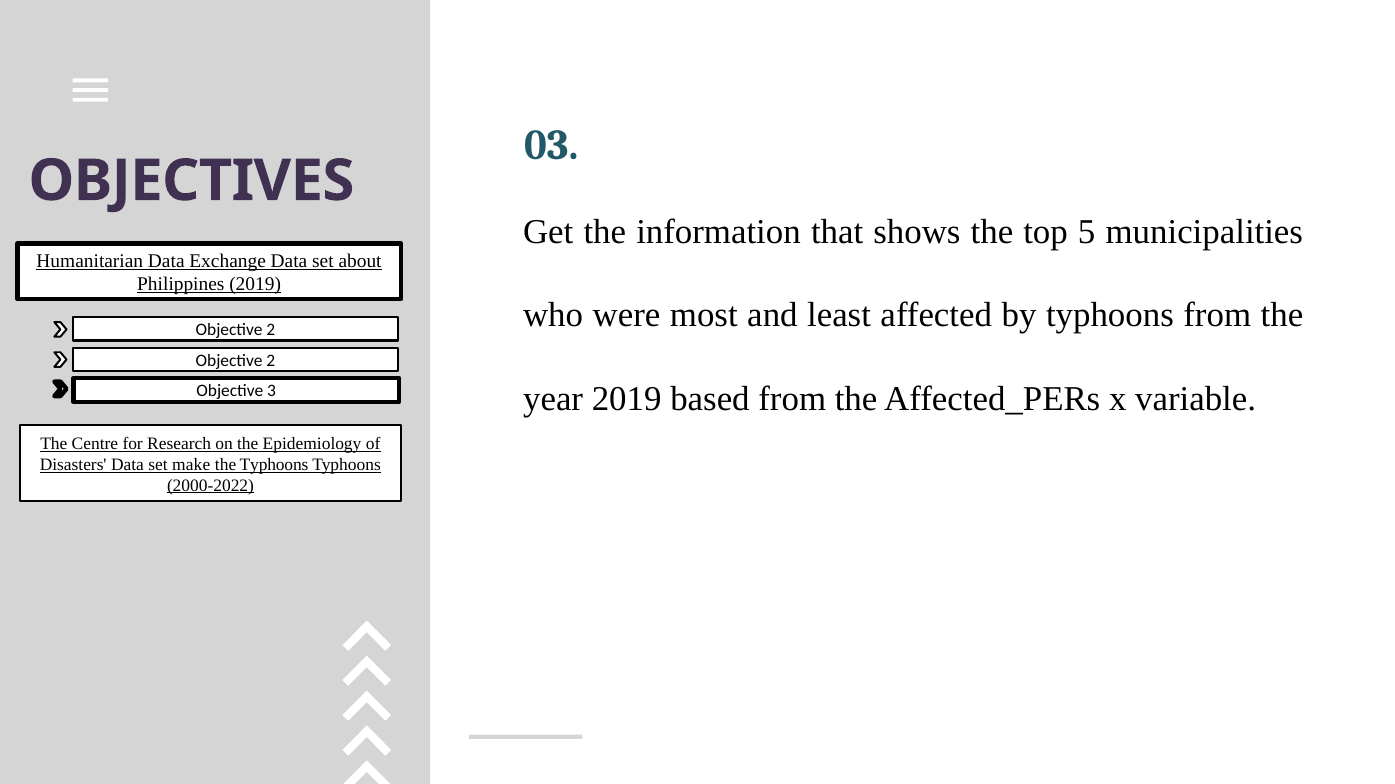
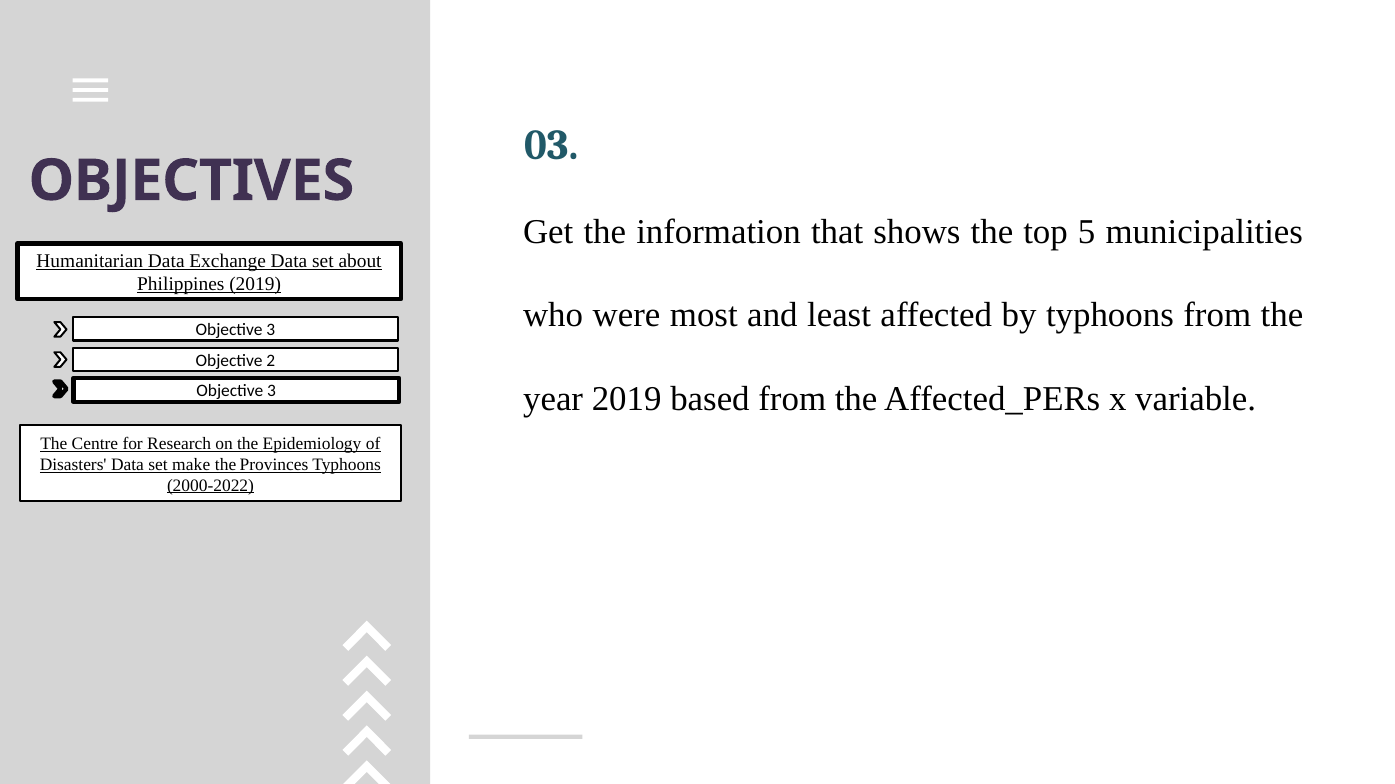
2: 2 -> 3 (271, 330)
the Typhoons: Typhoons -> Provinces (274, 465)
